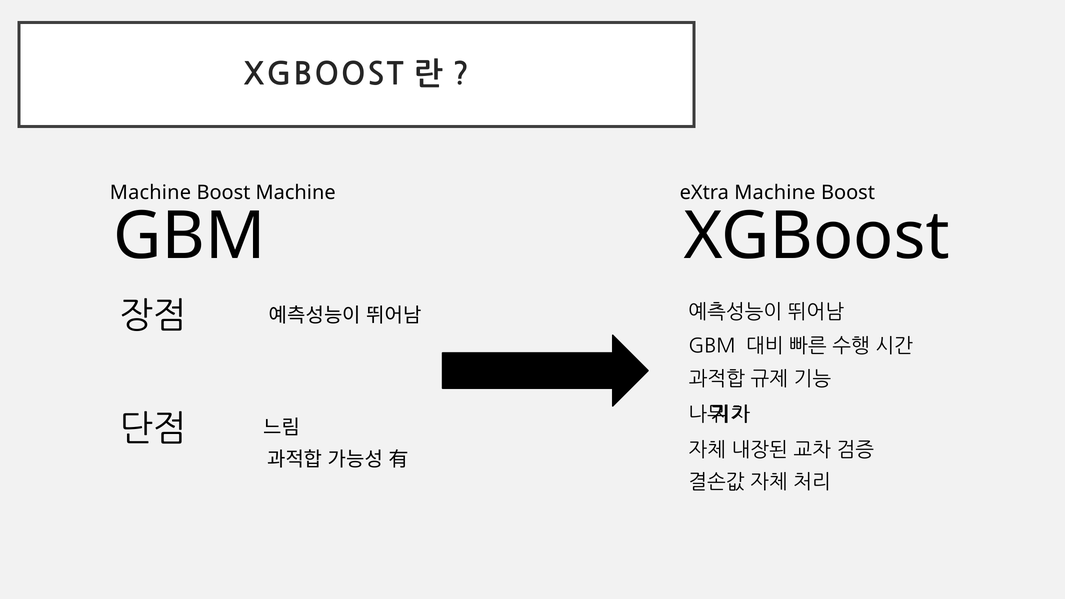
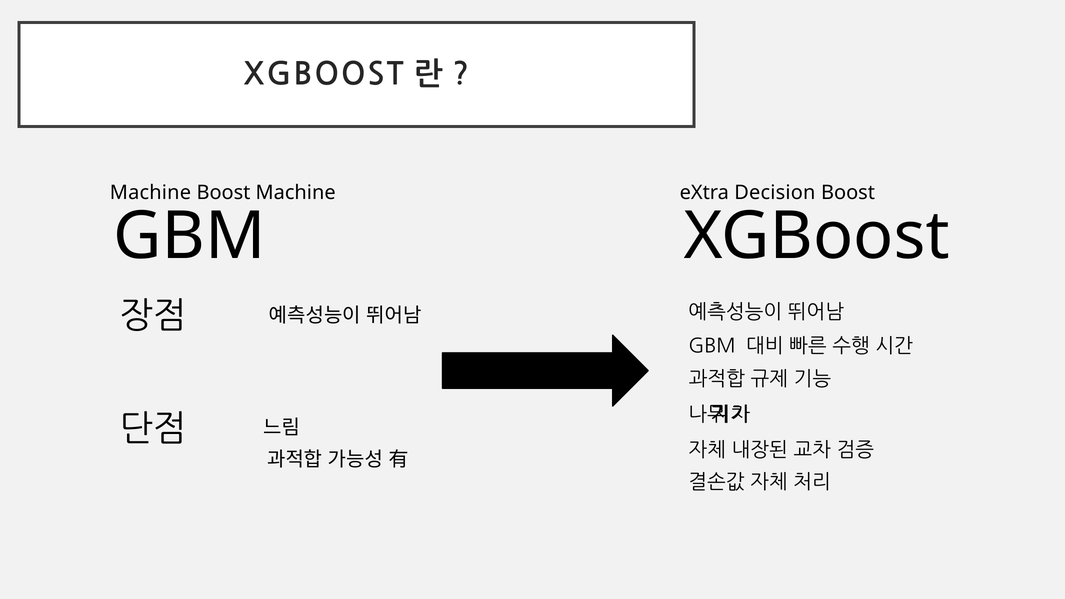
eXtra Machine: Machine -> Decision (775, 193)
